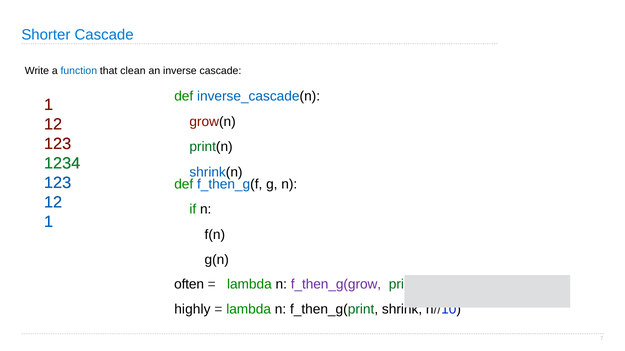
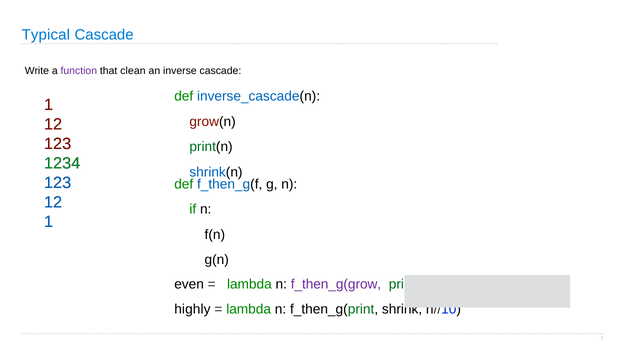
Shorter: Shorter -> Typical (46, 35)
function colour: blue -> purple (79, 71)
often: often -> even (189, 284)
